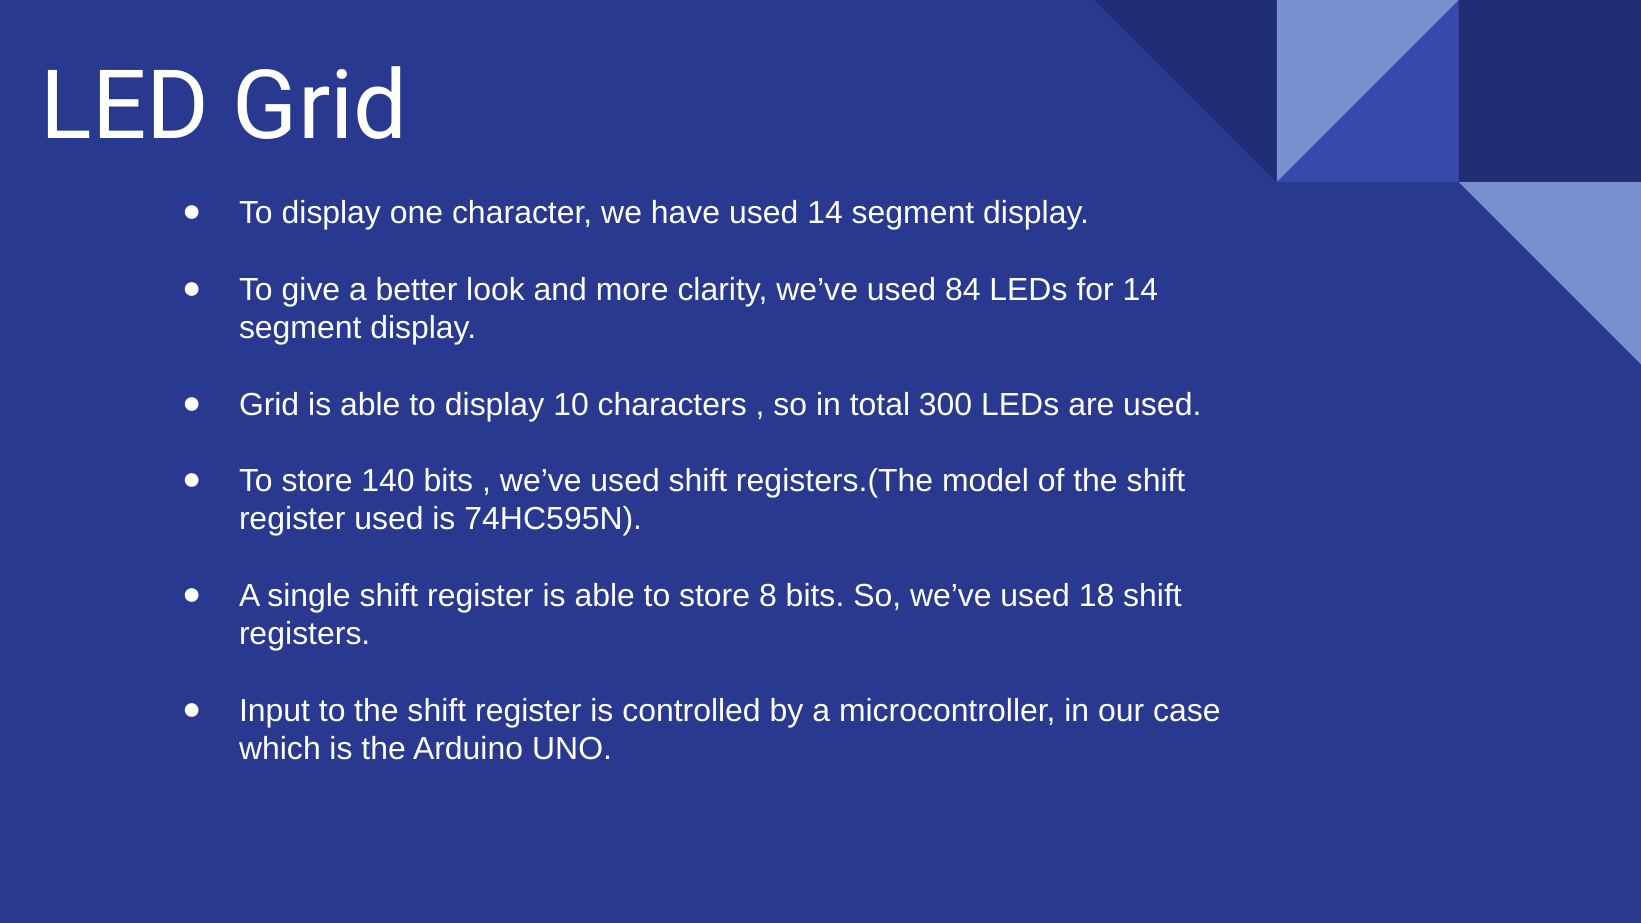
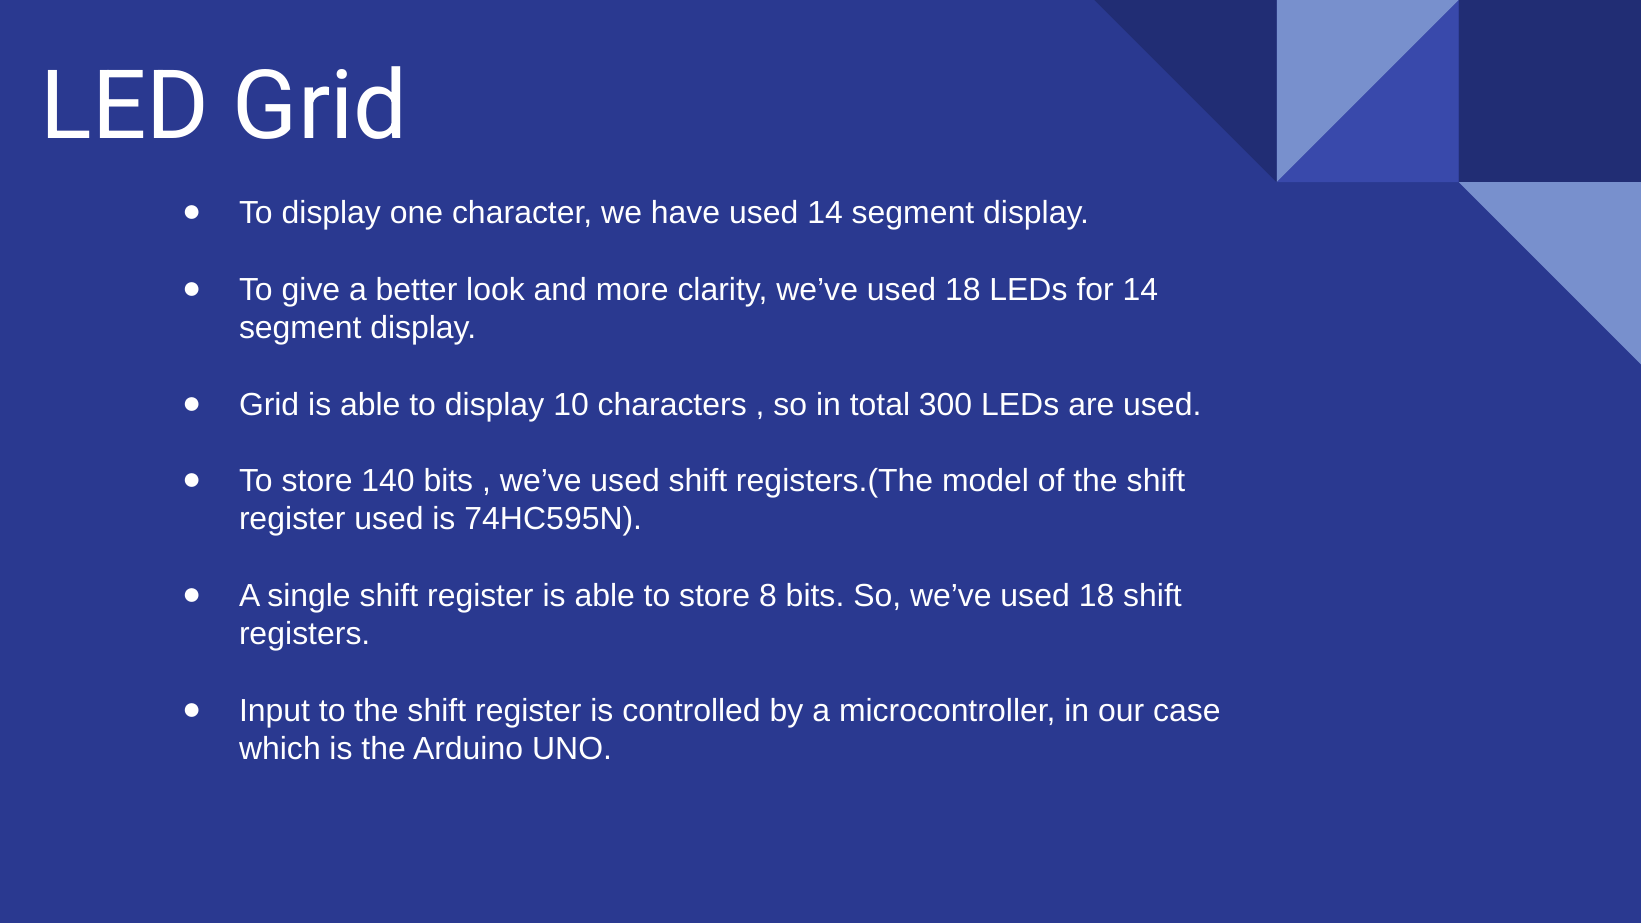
clarity we’ve used 84: 84 -> 18 (963, 290)
